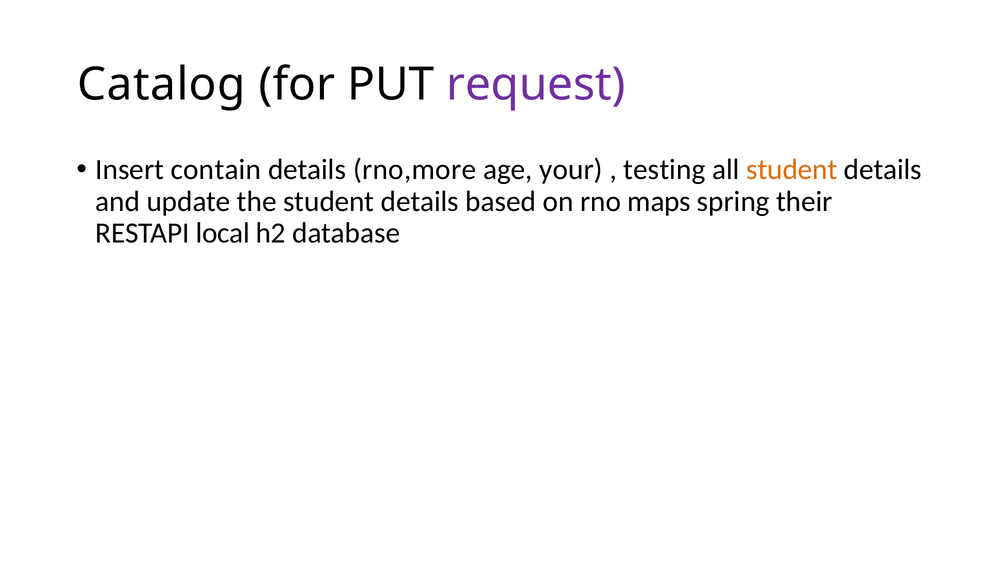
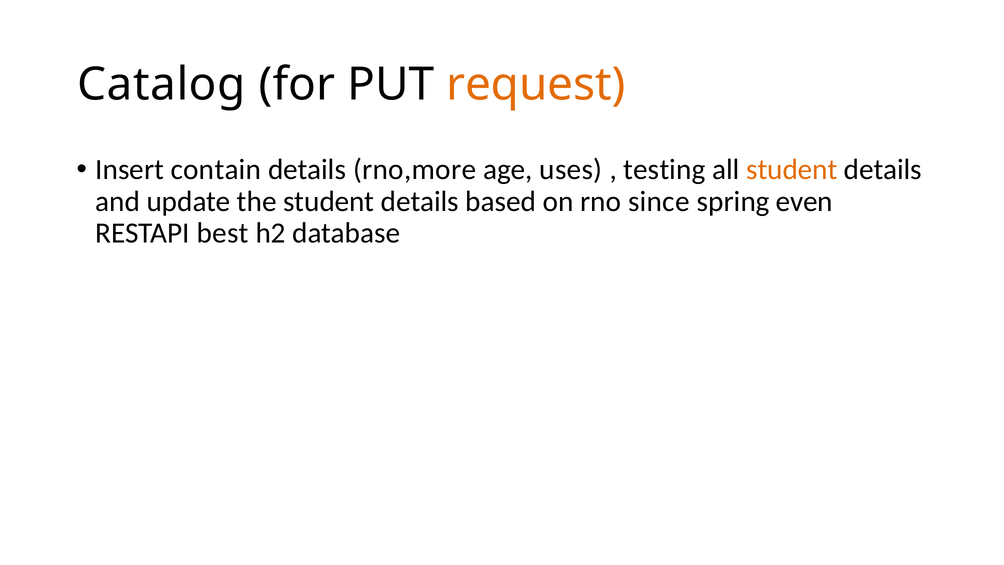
request colour: purple -> orange (536, 84)
your: your -> uses (571, 170)
maps: maps -> since (659, 201)
their: their -> even (804, 201)
local: local -> best (223, 233)
